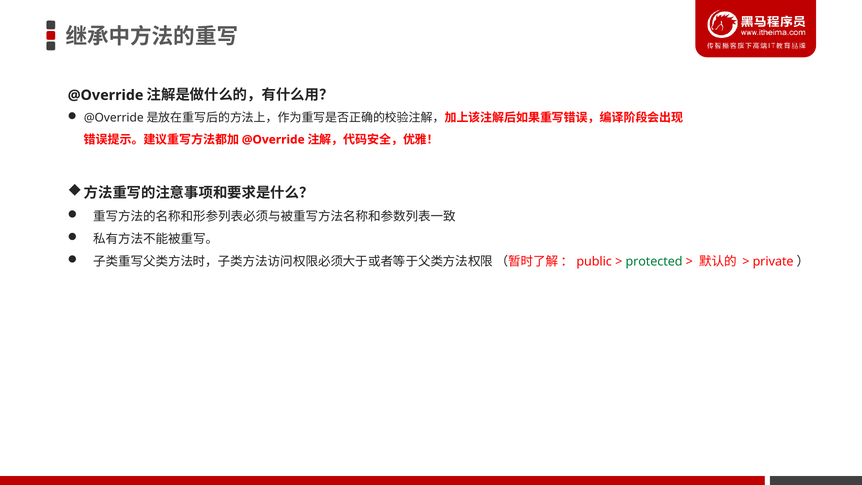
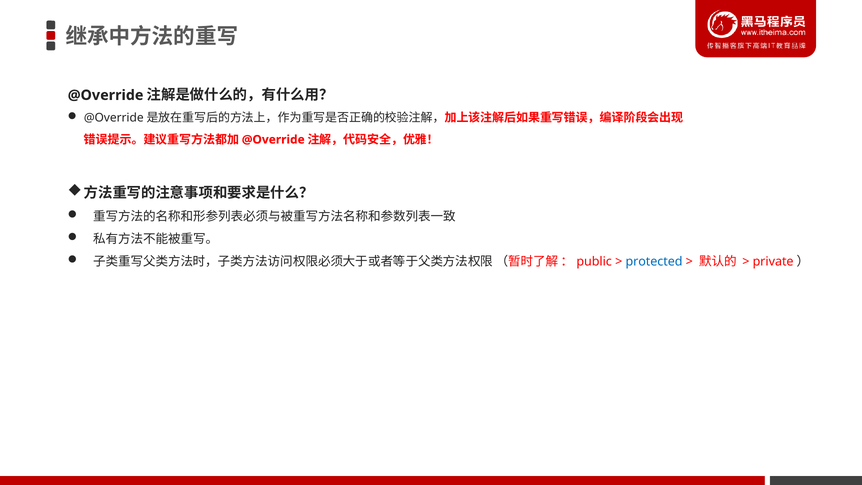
protected colour: green -> blue (654, 262)
